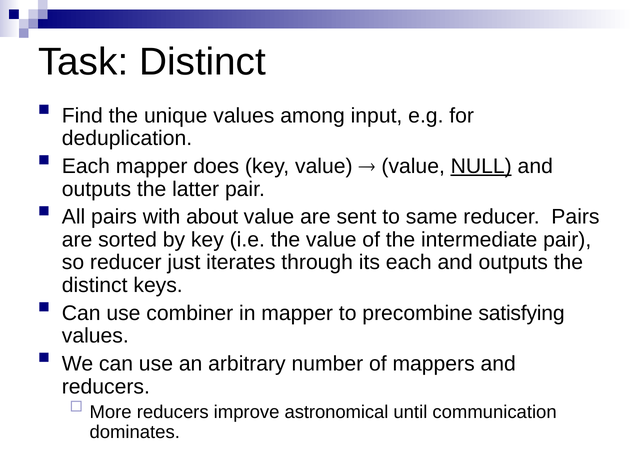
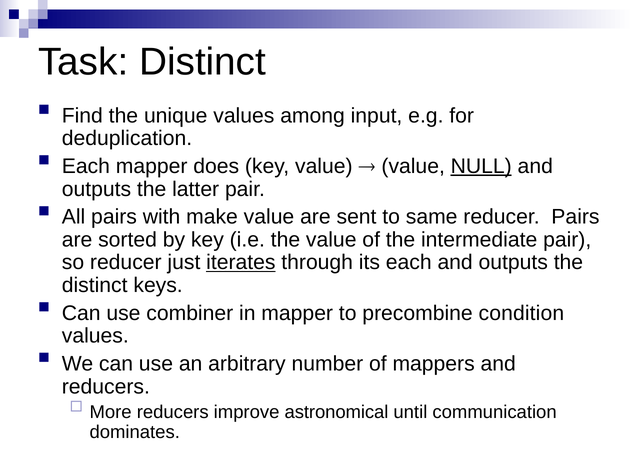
about: about -> make (212, 217)
iterates underline: none -> present (241, 263)
satisfying: satisfying -> condition (521, 313)
